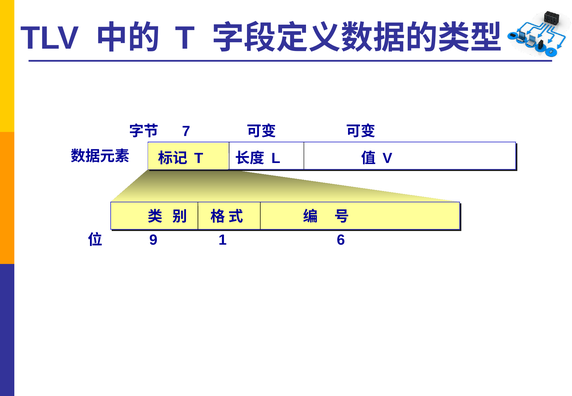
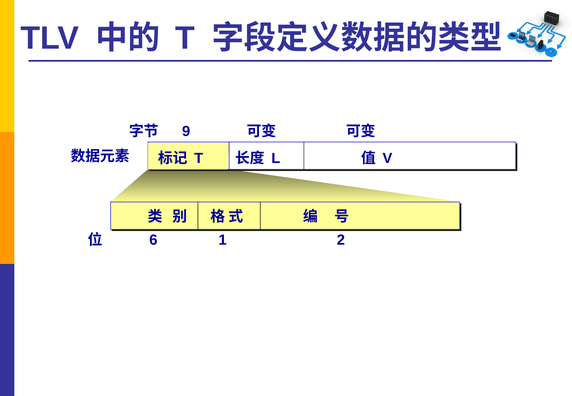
7: 7 -> 9 (186, 131)
9: 9 -> 6 (153, 240)
6: 6 -> 2 (341, 240)
